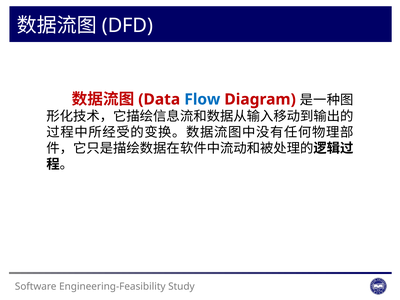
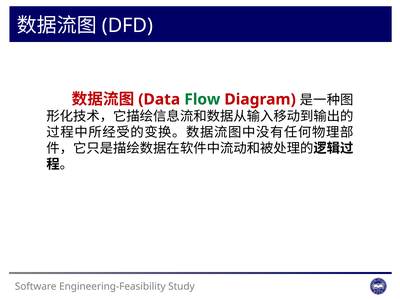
Flow colour: blue -> green (202, 99)
